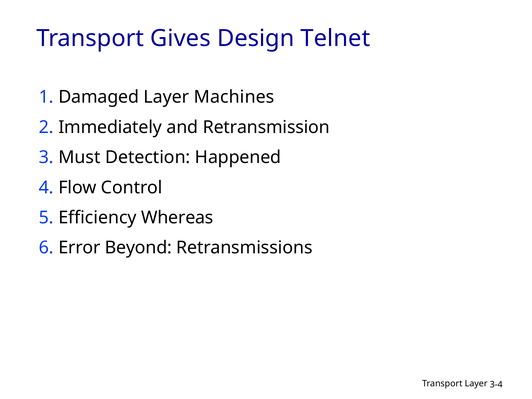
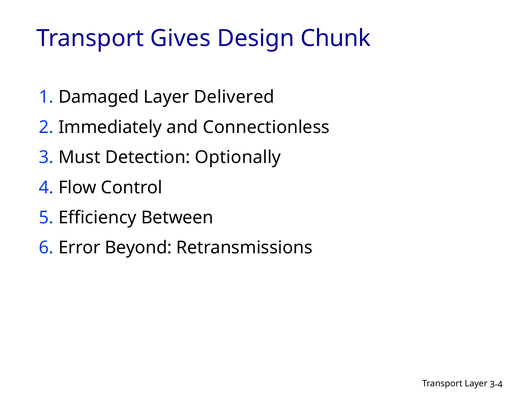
Telnet: Telnet -> Chunk (336, 38)
Machines: Machines -> Delivered (234, 97)
Retransmission: Retransmission -> Connectionless (266, 127)
Happened: Happened -> Optionally (238, 157)
Whereas: Whereas -> Between (177, 218)
